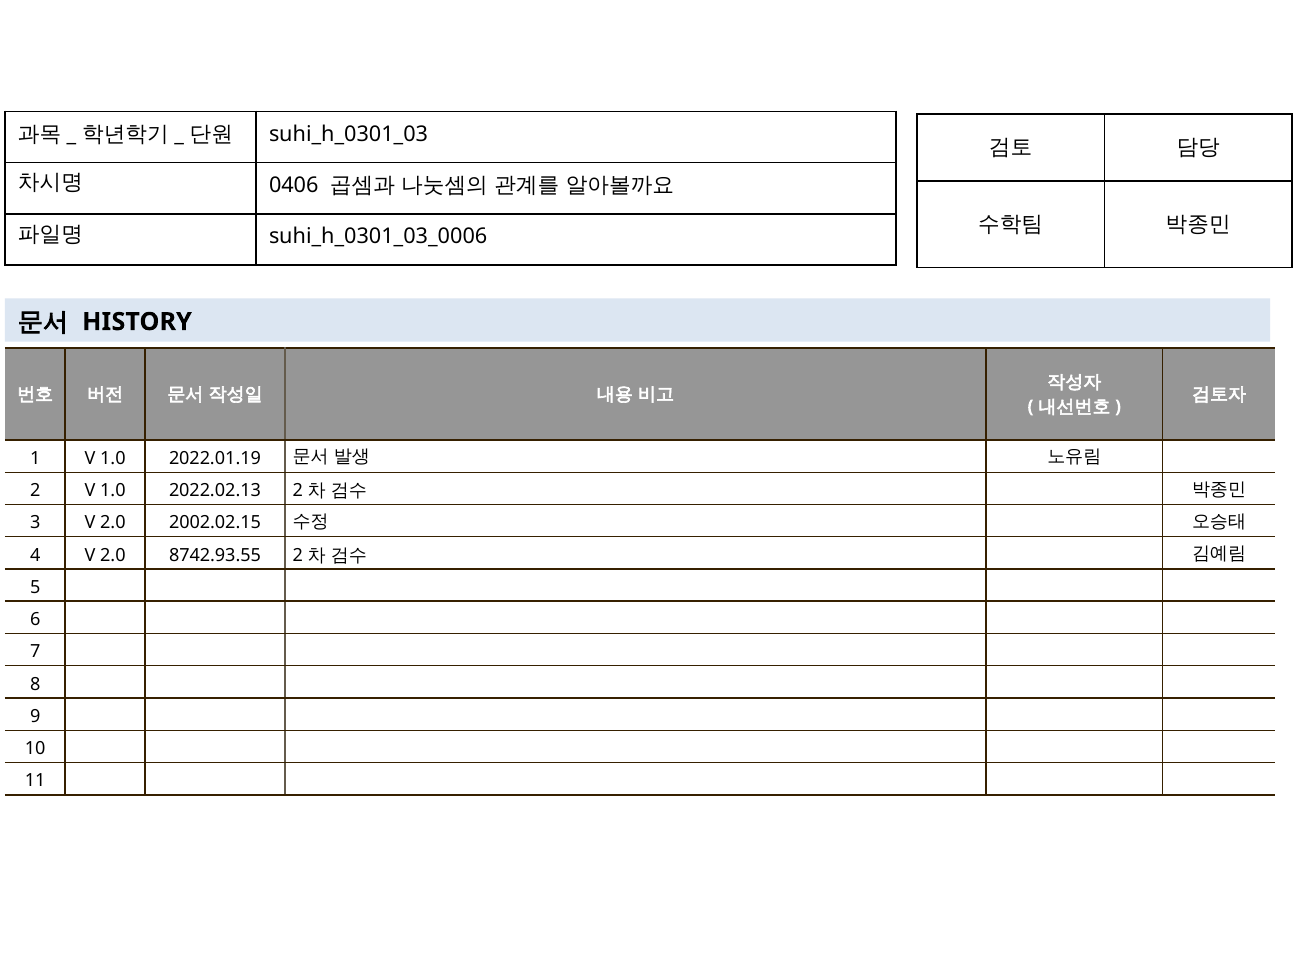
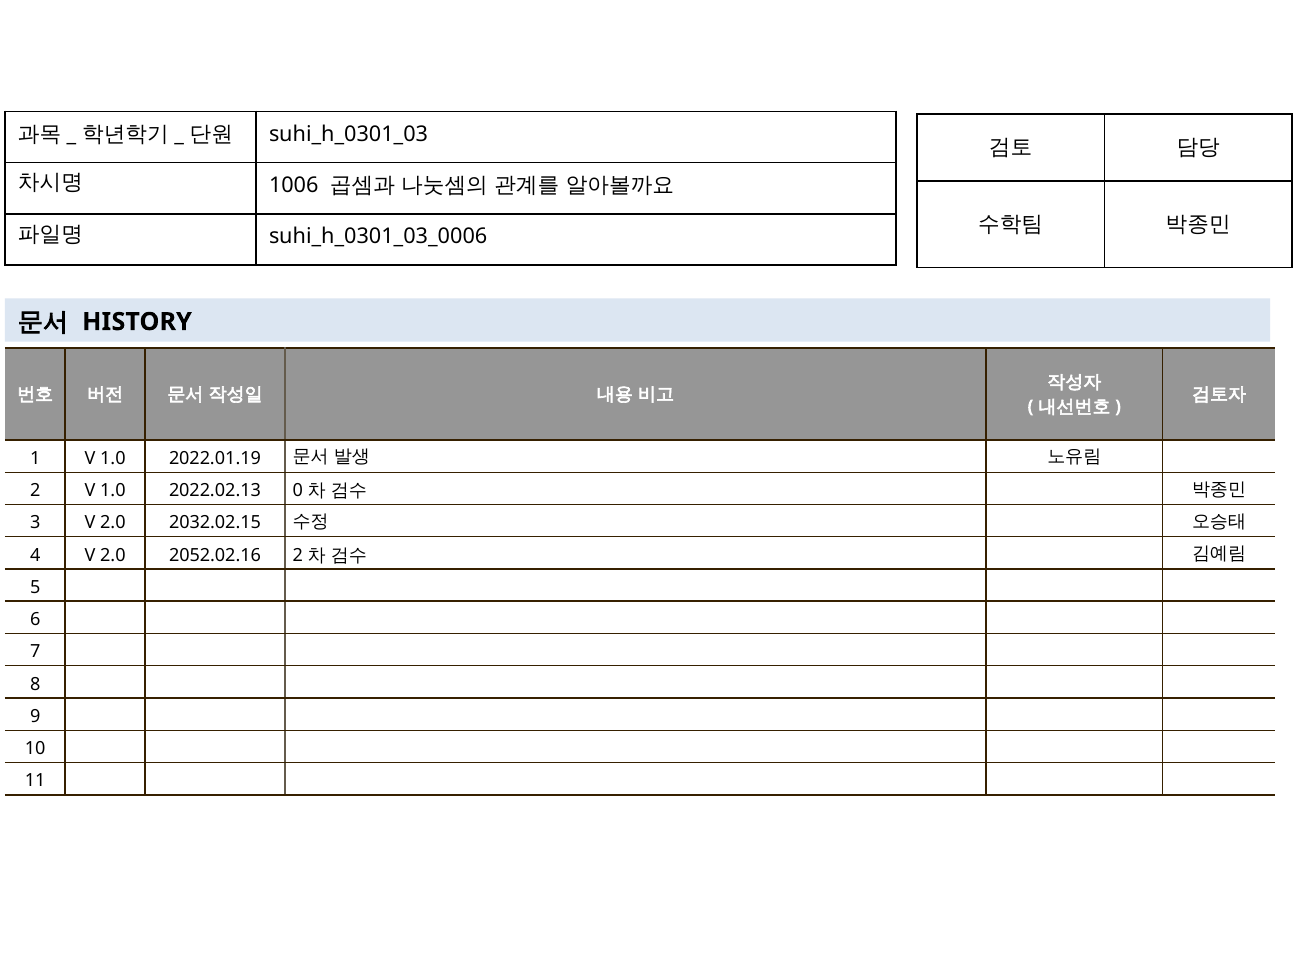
0406: 0406 -> 1006 (294, 185)
2022.02.13 2: 2 -> 0 (298, 491)
2002.02.15: 2002.02.15 -> 2032.02.15 (215, 523)
8742.93.55: 8742.93.55 -> 2052.02.16 (215, 555)
